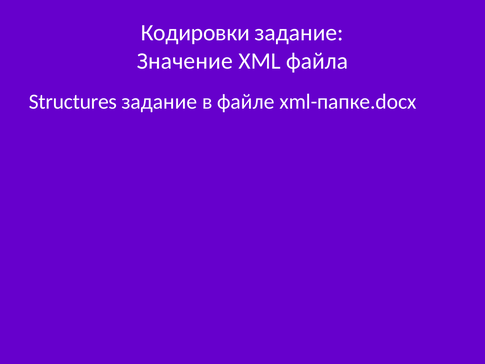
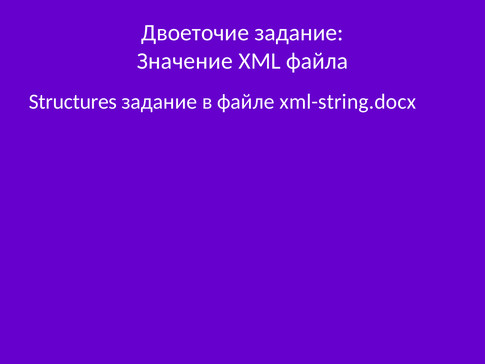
Кодировки: Кодировки -> Двоеточие (195, 33)
xml-папке.docx: xml-папке.docx -> xml-string.docx (348, 102)
